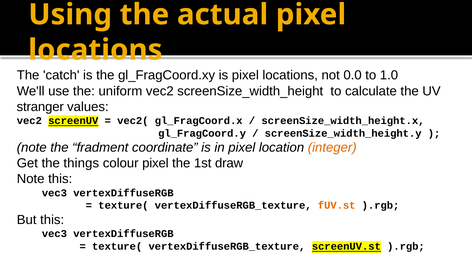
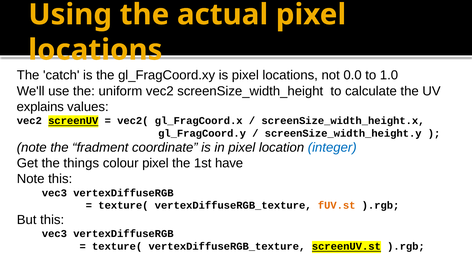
stranger: stranger -> explains (40, 107)
integer colour: orange -> blue (332, 148)
draw: draw -> have (229, 164)
